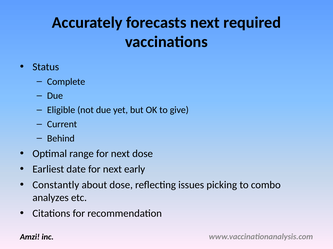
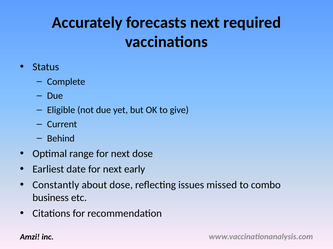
picking: picking -> missed (222, 185)
analyzes: analyzes -> business (51, 198)
